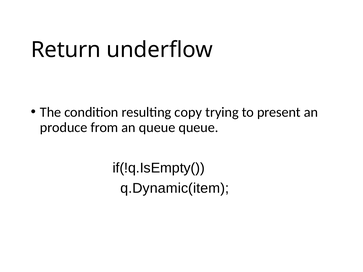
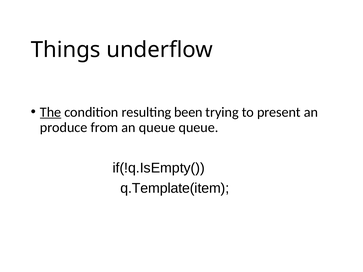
Return: Return -> Things (66, 50)
The underline: none -> present (51, 112)
copy: copy -> been (188, 112)
q.Dynamic(item: q.Dynamic(item -> q.Template(item (175, 188)
